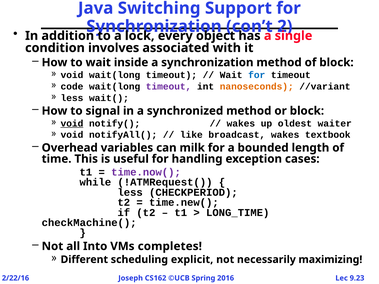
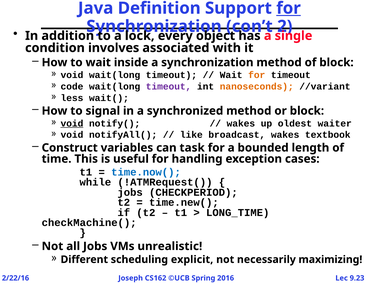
Switching: Switching -> Definition (159, 8)
for underline: none -> present (289, 8)
for colour: blue -> orange (257, 75)
Overhead: Overhead -> Construct (70, 148)
milk: milk -> task (192, 148)
time.now( colour: purple -> blue (146, 172)
less: less -> jobs (130, 193)
all Into: Into -> Jobs (95, 246)
completes: completes -> unrealistic (170, 246)
